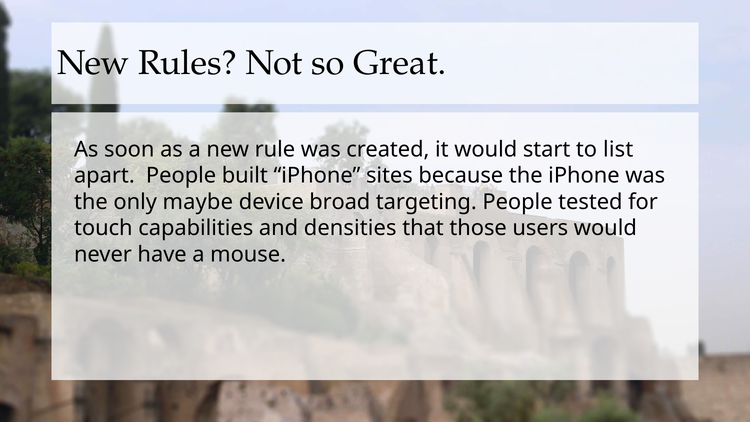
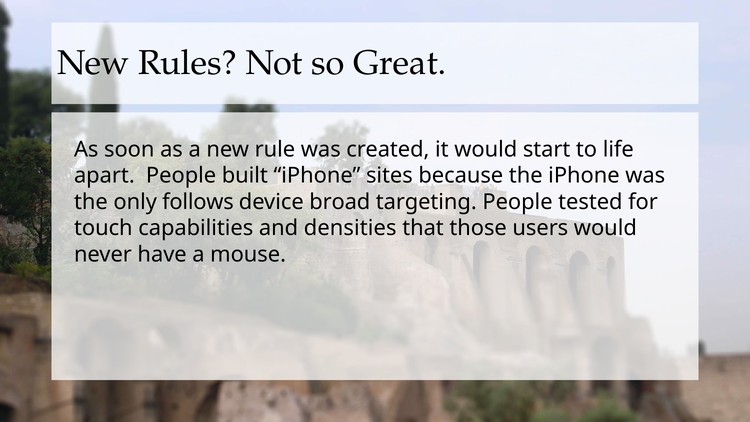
list: list -> life (618, 149)
maybe: maybe -> follows (198, 202)
